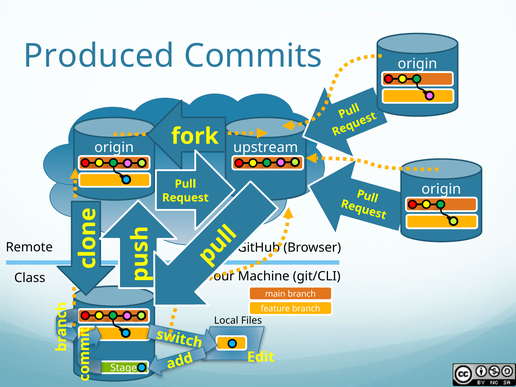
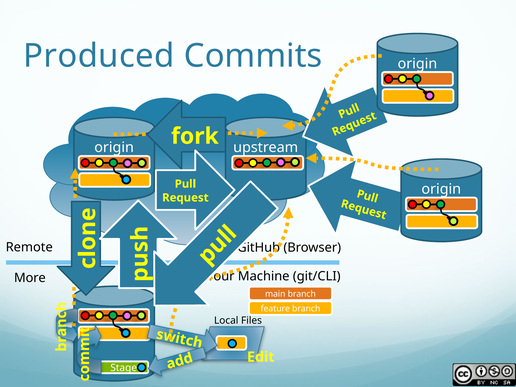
Class: Class -> More (30, 278)
